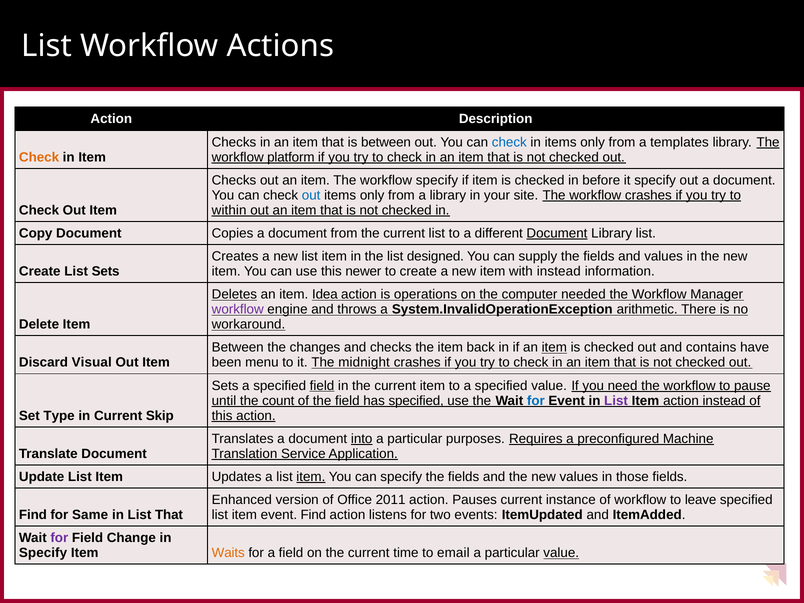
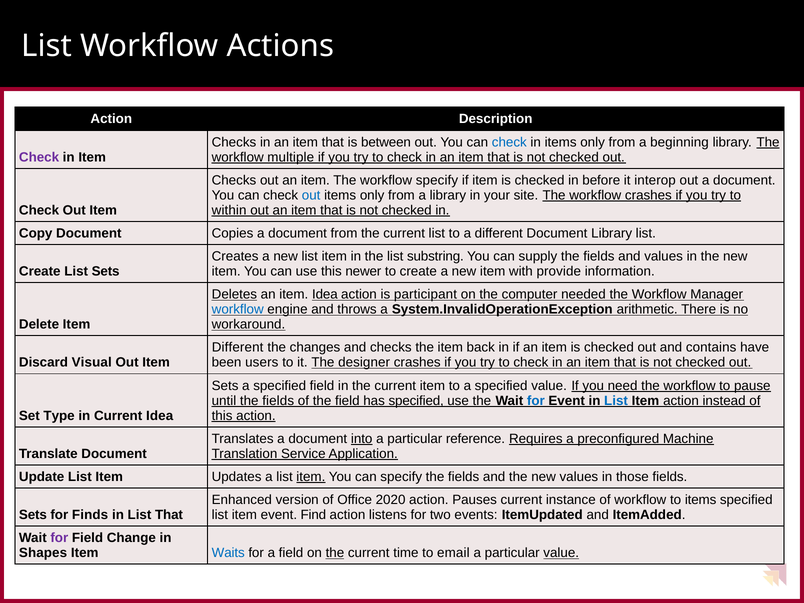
templates: templates -> beginning (679, 142)
Check colour: orange -> purple (39, 157)
platform: platform -> multiple (291, 157)
it specify: specify -> interop (655, 180)
Document underline: present -> none (557, 233)
designed: designed -> substring (435, 256)
with instead: instead -> provide (559, 271)
operations: operations -> participant (425, 294)
workflow colour: purple -> blue (238, 309)
Between: Between -> Different (238, 348)
item underline: present -> none (554, 348)
menu: menu -> users (262, 363)
midnight: midnight -> designer (364, 363)
field underline: present -> none (322, 386)
until the count: count -> fields (278, 401)
List colour: purple -> blue (616, 401)
Current Skip: Skip -> Idea (160, 416)
purposes: purposes -> reference (475, 439)
2011: 2011 -> 2020 (391, 500)
to leave: leave -> items (701, 500)
Find: Find -> Sets (33, 515)
Same: Same -> Finds (90, 515)
Specify: Specify -> Shapes (43, 553)
Waits colour: orange -> blue (228, 553)
the underline: none -> present (335, 553)
